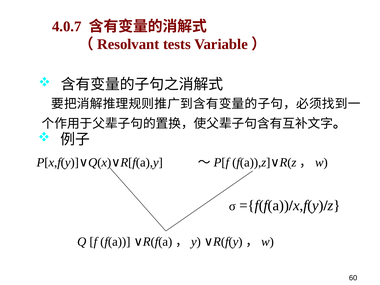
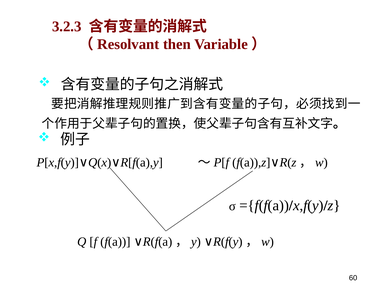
4.0.7: 4.0.7 -> 3.2.3 (67, 27)
tests: tests -> then (177, 44)
